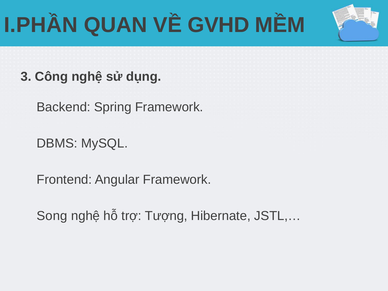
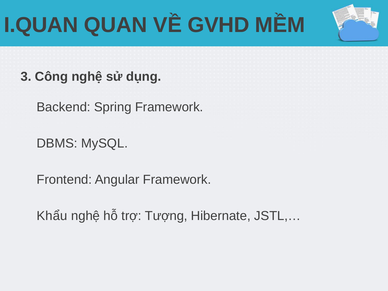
I.PHẦN: I.PHẦN -> I.QUAN (41, 25)
Song: Song -> Khẩu (52, 216)
